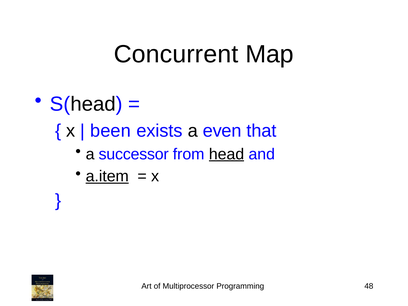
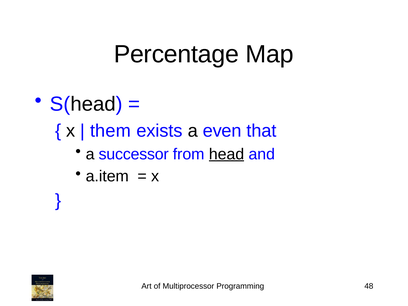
Concurrent: Concurrent -> Percentage (176, 54)
been: been -> them (111, 131)
a.item underline: present -> none (107, 176)
